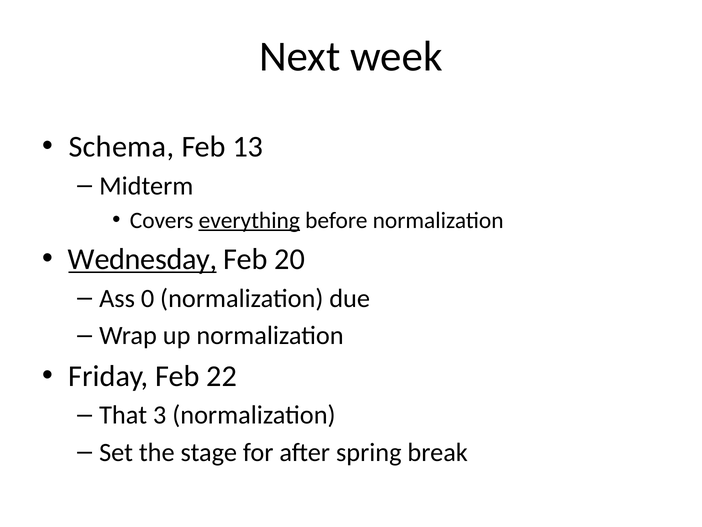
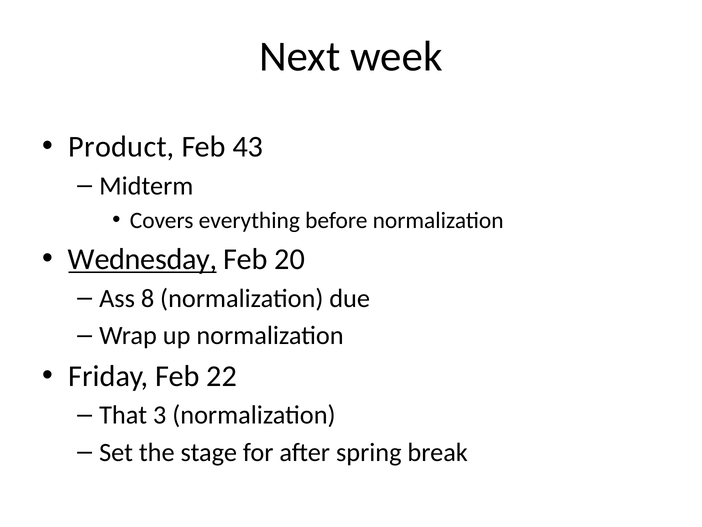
Schema: Schema -> Product (121, 147)
13: 13 -> 43 (248, 147)
everything underline: present -> none (249, 220)
0: 0 -> 8 (148, 298)
